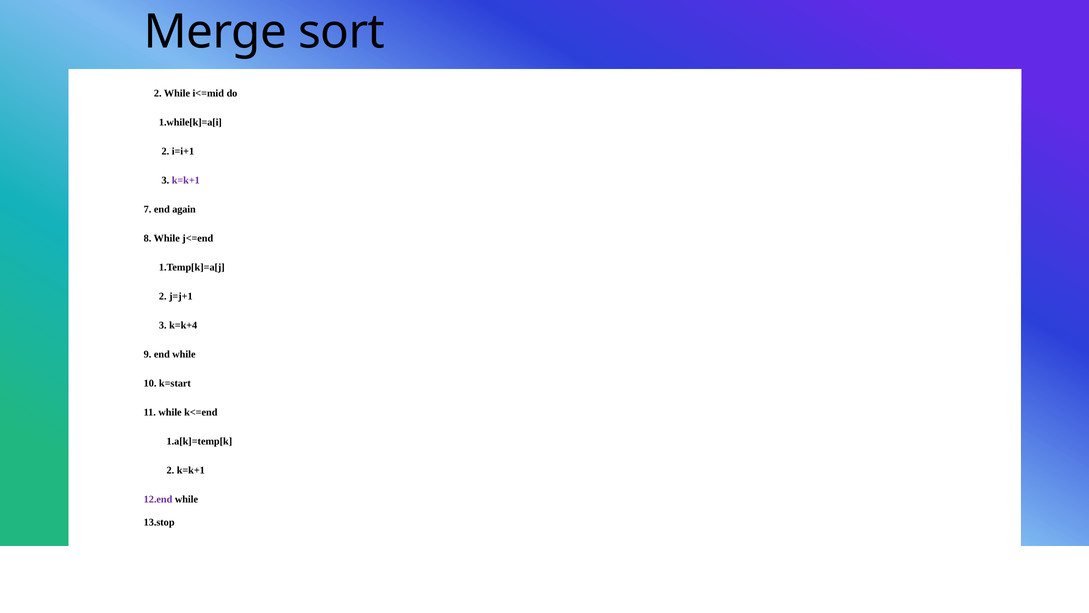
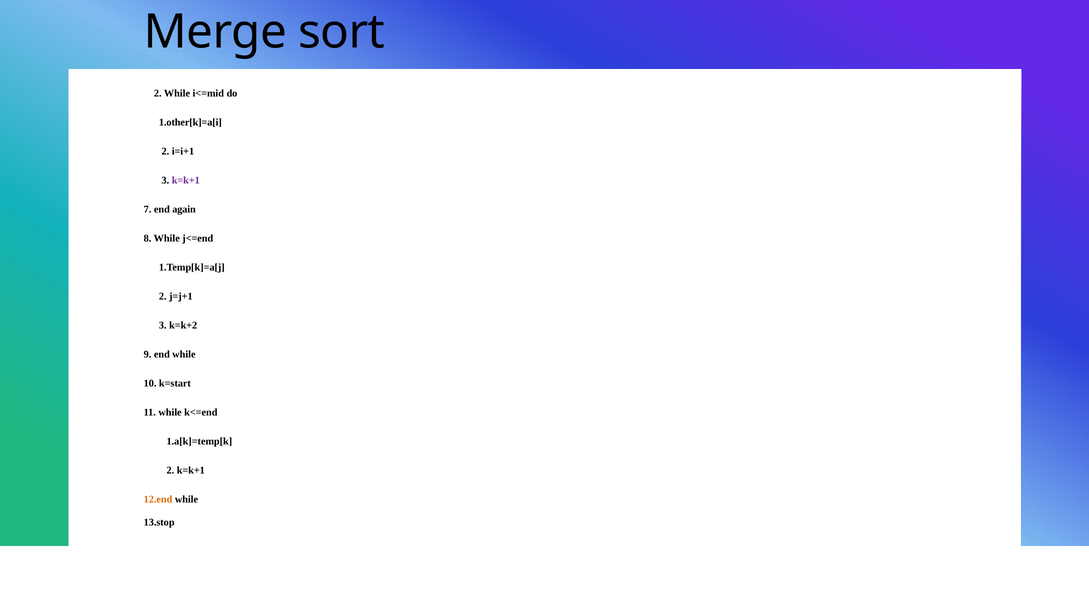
1.while[k]=a[i: 1.while[k]=a[i -> 1.other[k]=a[i (190, 122)
k=k+4: k=k+4 -> k=k+2 (183, 325)
12.end colour: purple -> orange (158, 499)
